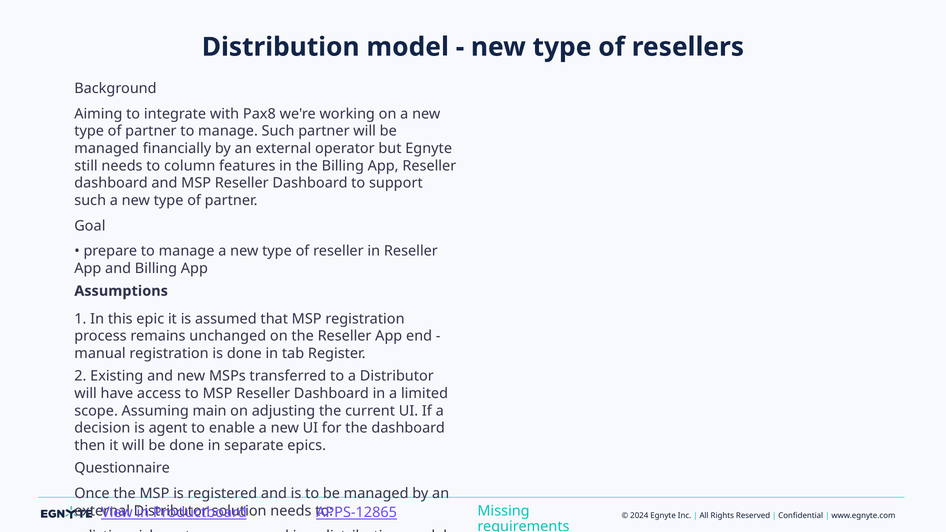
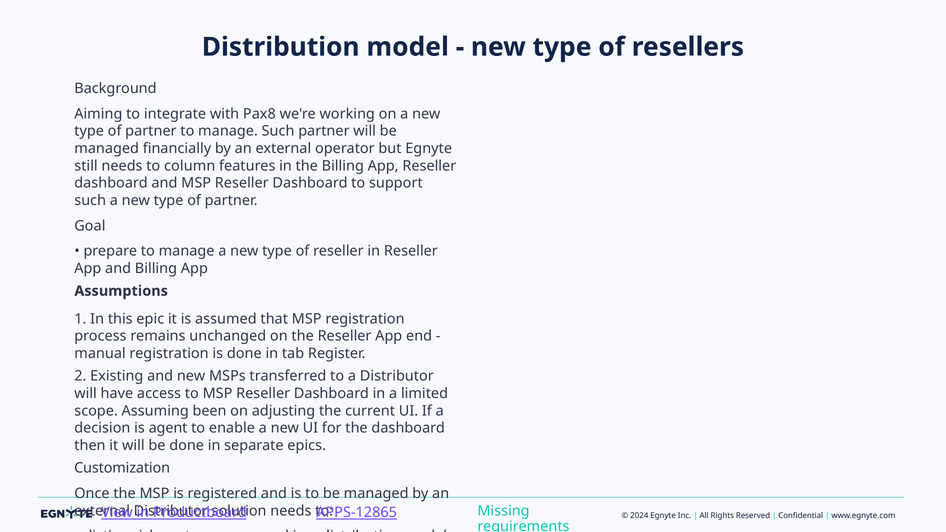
main: main -> been (210, 411)
Questionnaire: Questionnaire -> Customization (122, 468)
